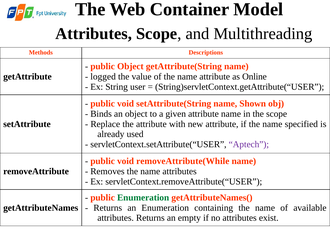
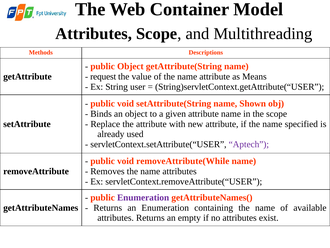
logged: logged -> request (103, 76)
Online: Online -> Means (254, 76)
Enumeration colour: green -> purple (143, 197)
